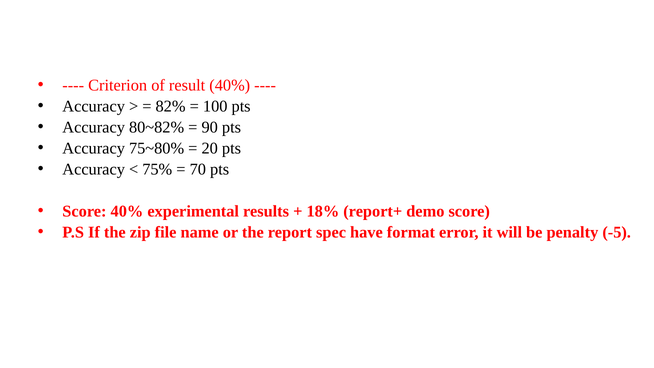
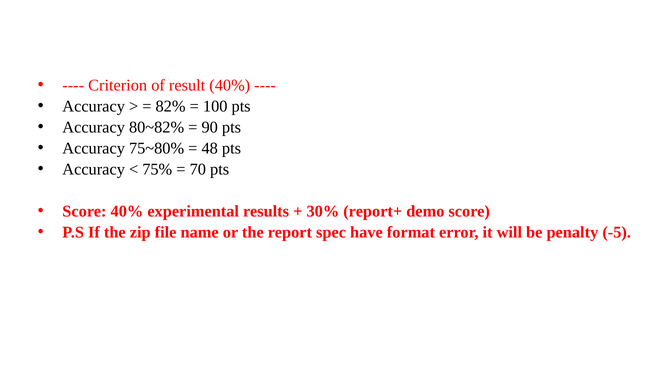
20: 20 -> 48 (210, 148)
18%: 18% -> 30% (323, 211)
